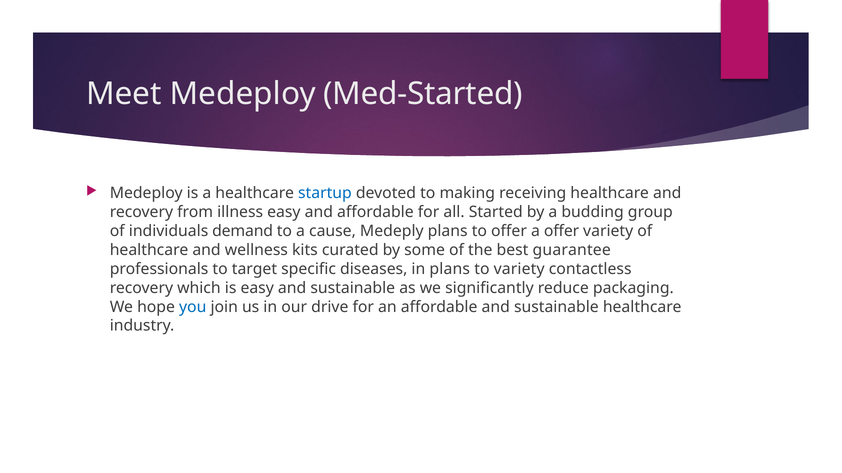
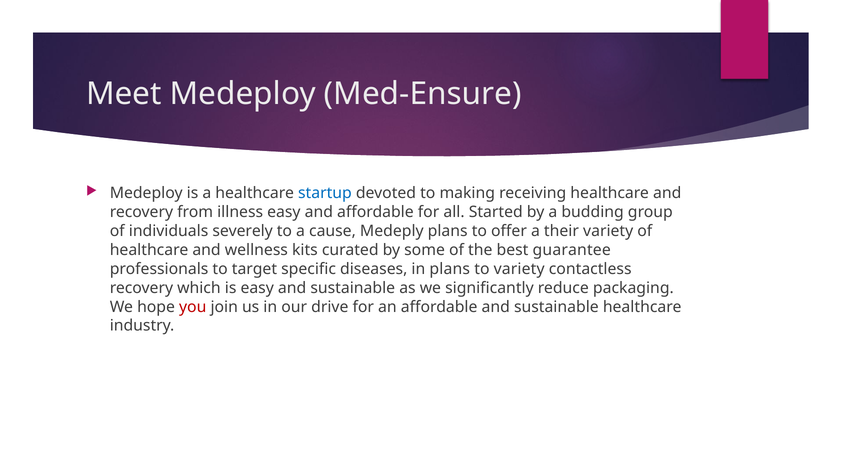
Med-Started: Med-Started -> Med-Ensure (423, 94)
demand: demand -> severely (243, 231)
a offer: offer -> their (561, 231)
you colour: blue -> red (193, 307)
